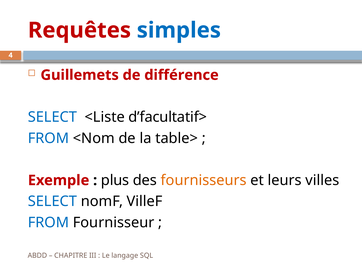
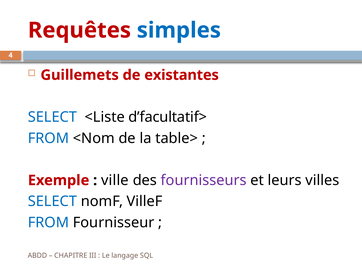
différence: différence -> existantes (182, 75)
plus: plus -> ville (115, 180)
fournisseurs colour: orange -> purple (204, 180)
